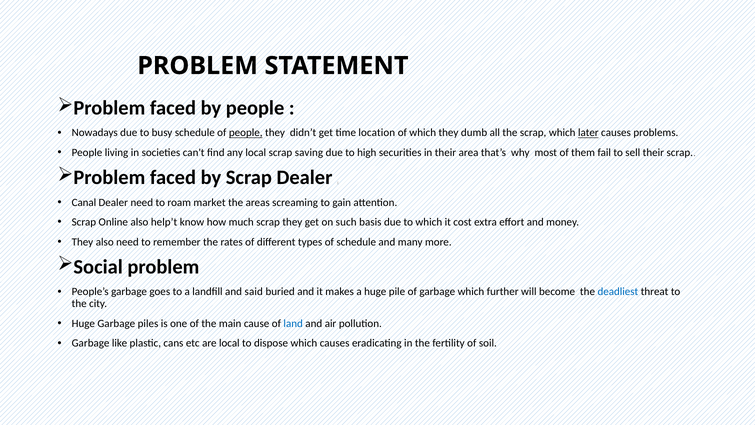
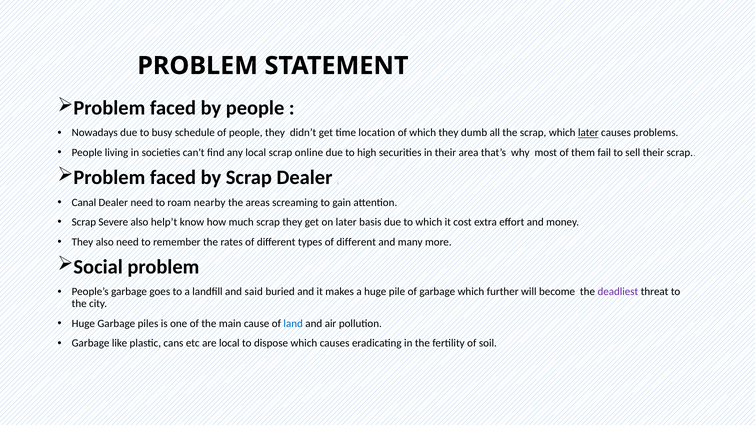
people underline: present -> none (246, 133)
saving: saving -> online (309, 153)
market: market -> nearby (210, 202)
Online: Online -> Severe (113, 222)
on such: such -> later (346, 222)
types of schedule: schedule -> different (356, 242)
deadliest colour: blue -> purple (618, 292)
